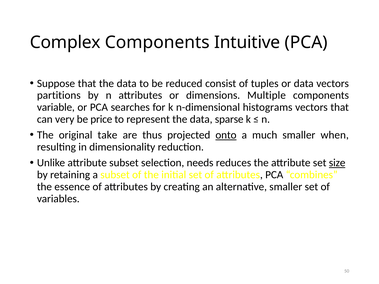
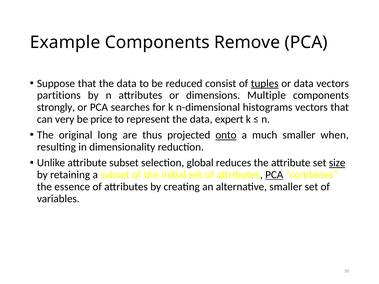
Complex: Complex -> Example (65, 42)
Intuitive: Intuitive -> Remove (247, 42)
tuples underline: none -> present (265, 83)
variable: variable -> strongly (56, 107)
sparse: sparse -> expert (229, 119)
take: take -> long (107, 135)
needs: needs -> global (200, 163)
PCA underline: none -> present (274, 175)
